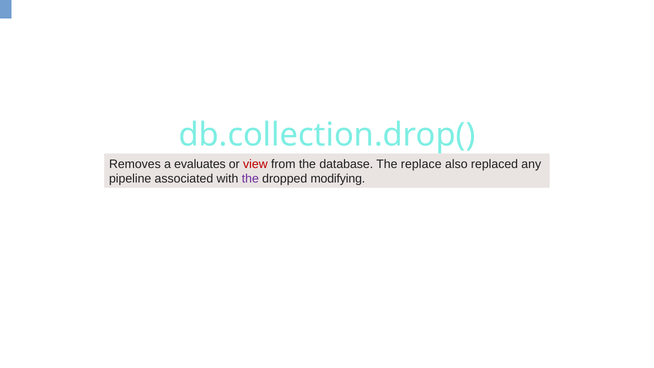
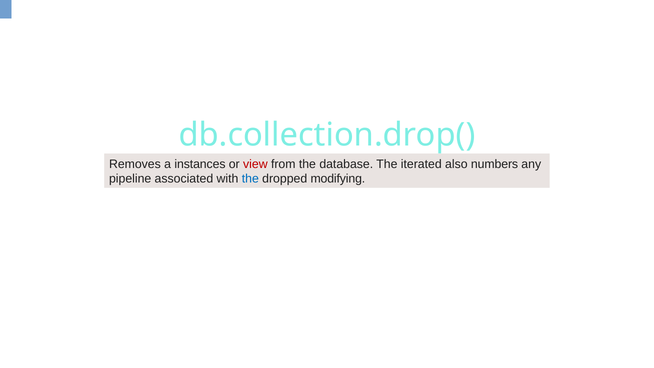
evaluates: evaluates -> instances (200, 164)
replace: replace -> iterated (421, 164)
replaced: replaced -> numbers (495, 164)
the colour: purple -> blue (250, 179)
